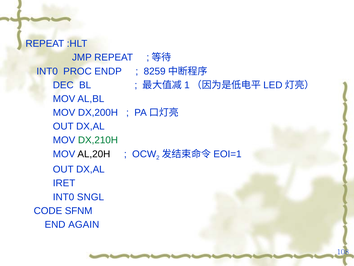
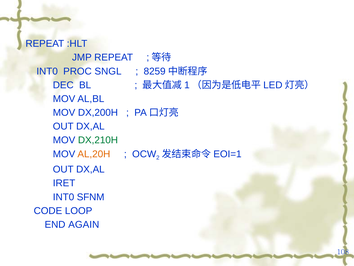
ENDP: ENDP -> SNGL (108, 71)
AL,20H colour: black -> orange (94, 154)
SNGL: SNGL -> SFNM (91, 197)
SFNM: SFNM -> LOOP (79, 210)
